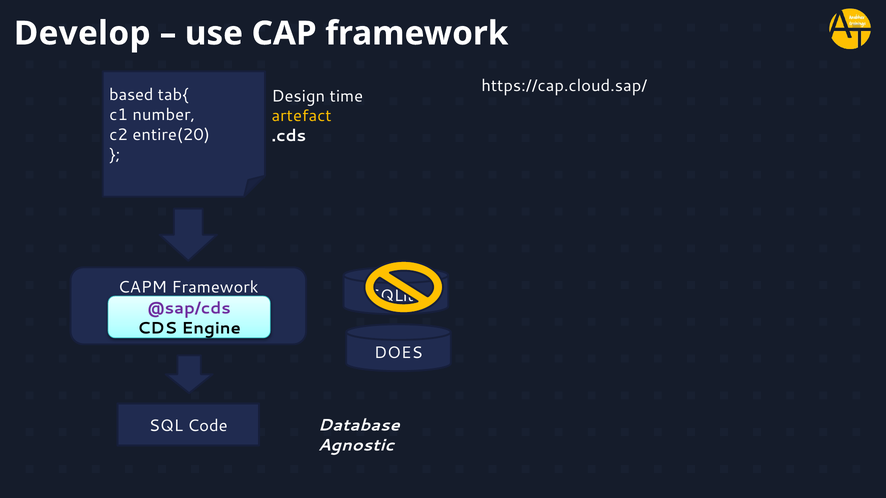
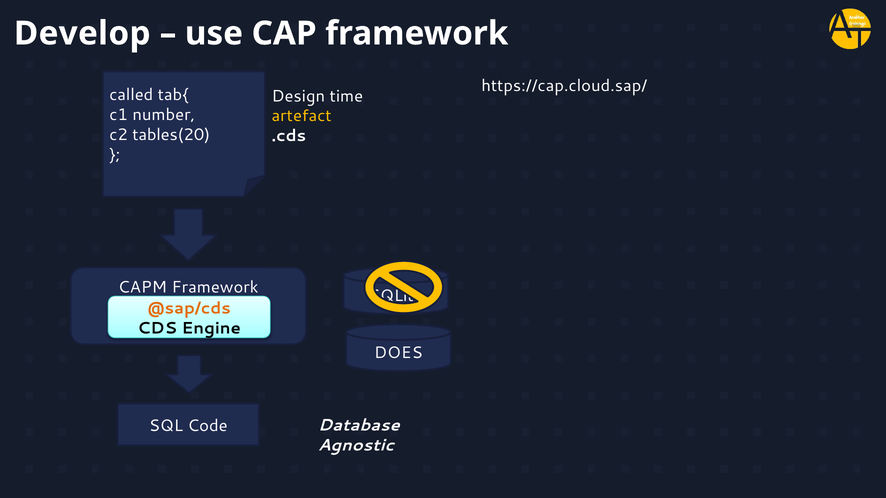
based: based -> called (131, 95)
entire(20: entire(20 -> tables(20 (171, 135)
@sap/cds colour: purple -> orange (189, 308)
